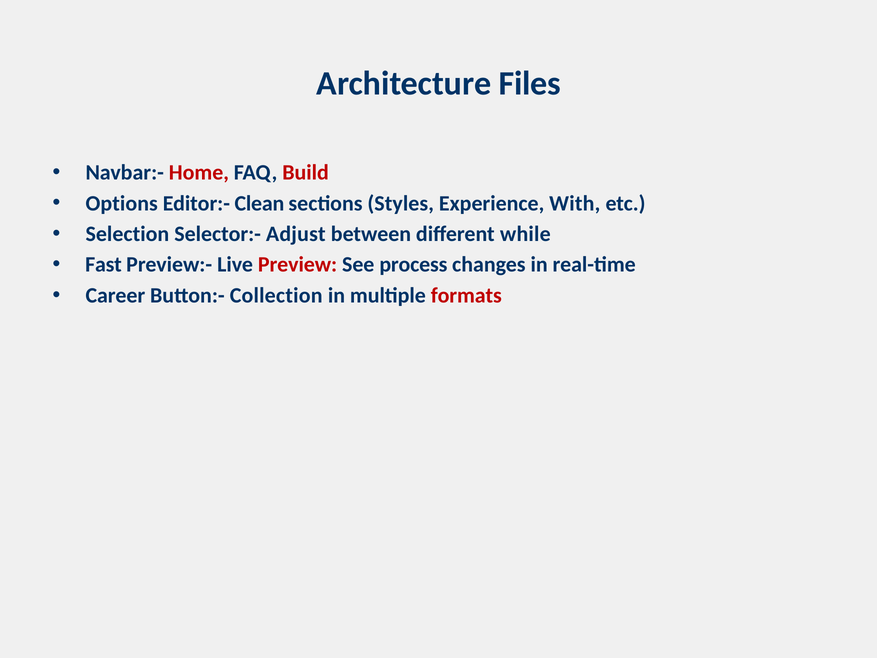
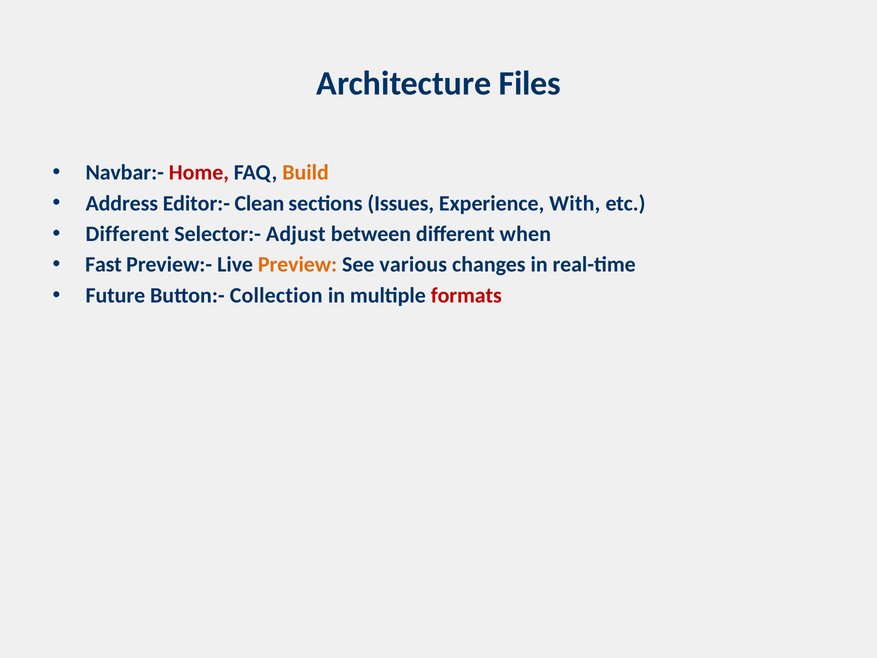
Build colour: red -> orange (306, 173)
Options: Options -> Address (122, 203)
Styles: Styles -> Issues (401, 203)
Selection: Selection -> Different (127, 234)
while: while -> when (525, 234)
Preview colour: red -> orange (297, 265)
process: process -> various (413, 265)
Career: Career -> Future (115, 295)
